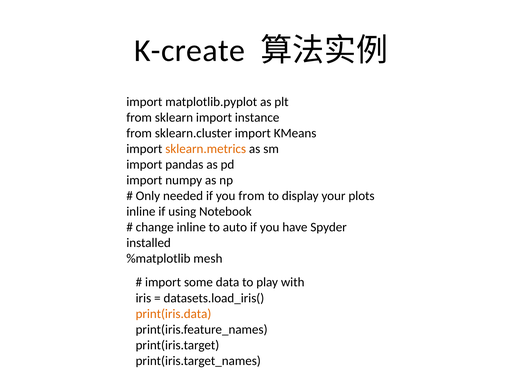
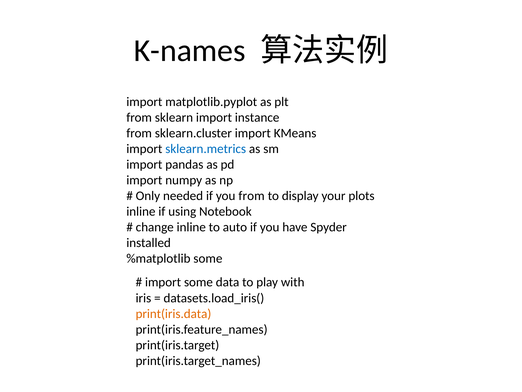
K-create: K-create -> K-names (190, 51)
sklearn.metrics colour: orange -> blue (206, 149)
%matplotlib mesh: mesh -> some (208, 258)
